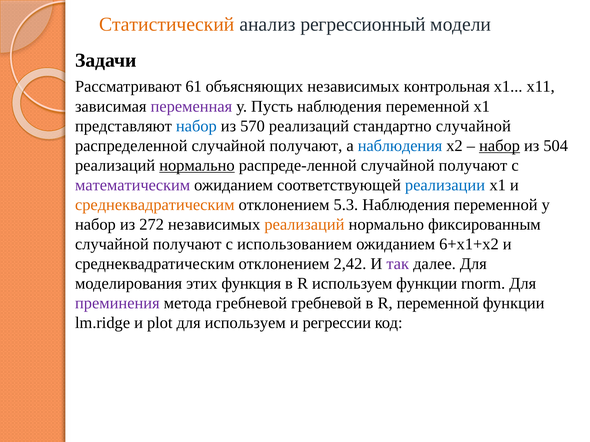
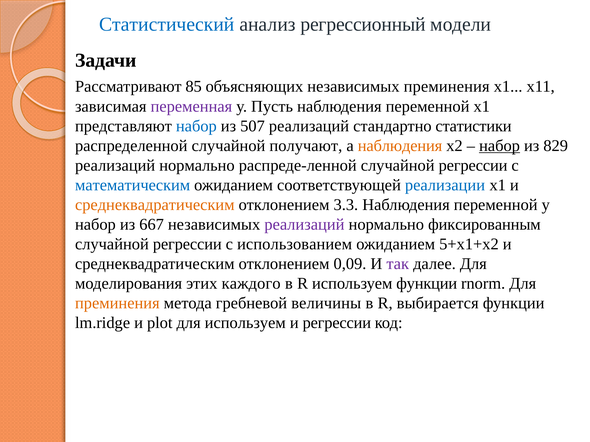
Статистический colour: orange -> blue (167, 24)
61: 61 -> 85 (194, 87)
независимых контрольная: контрольная -> преминения (447, 87)
570: 570 -> 507 (252, 126)
стандартно случайной: случайной -> статистики (474, 126)
наблюдения colour: blue -> orange (400, 146)
504: 504 -> 829 (556, 146)
нормально underline: present -> none (197, 165)
распреде-ленной случайной получают: получают -> регрессии (473, 165)
математическим colour: purple -> blue (133, 185)
5.3: 5.3 -> 3.3 (346, 205)
272: 272 -> 667 (152, 225)
реализаций colour: orange -> purple (304, 225)
получают: получают -> регрессии (187, 244)
6+х1+х2: 6+х1+х2 -> 5+х1+х2 (469, 244)
2,42: 2,42 -> 0,09 (350, 264)
функция: функция -> каждого (251, 284)
преминения colour: purple -> orange (117, 303)
гребневой гребневой: гребневой -> величины (326, 303)
R переменной: переменной -> выбирается (438, 303)
